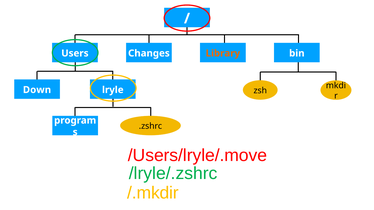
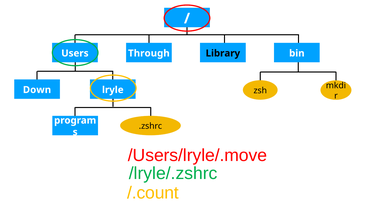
Changes: Changes -> Through (149, 53)
Library colour: orange -> black (223, 53)
/.mkdir: /.mkdir -> /.count (153, 193)
